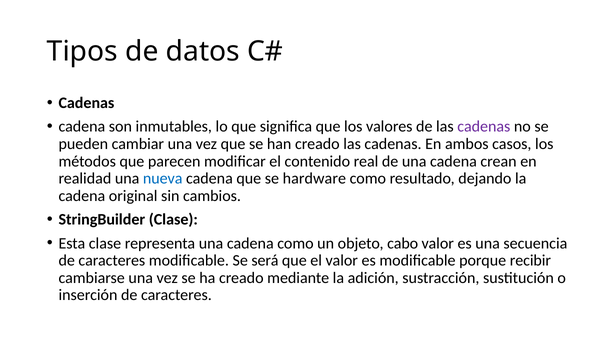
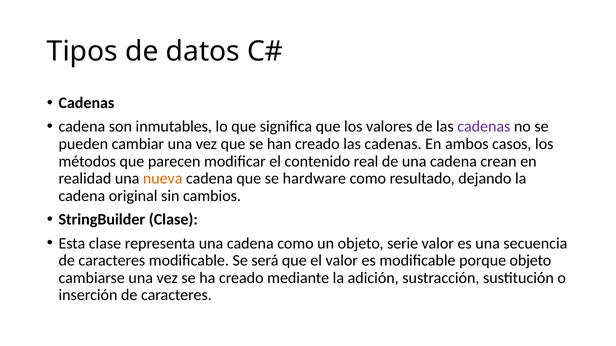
nueva colour: blue -> orange (163, 179)
cabo: cabo -> serie (403, 244)
porque recibir: recibir -> objeto (530, 261)
